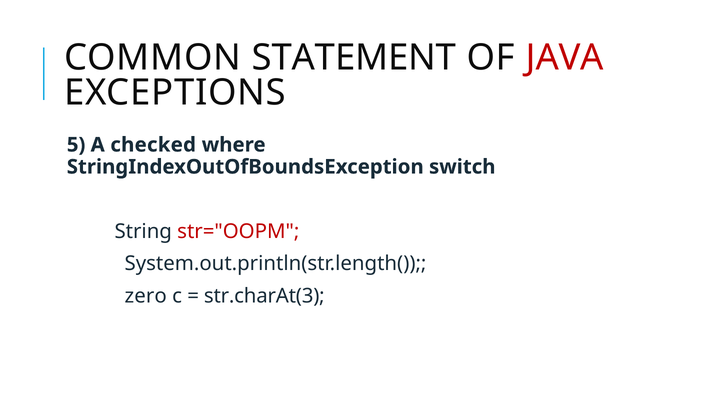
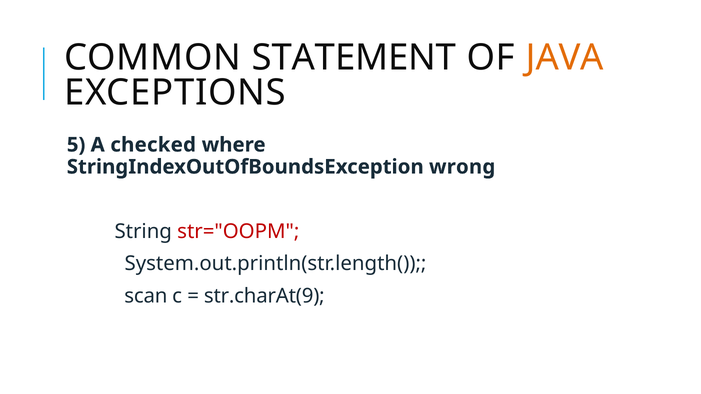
JAVA colour: red -> orange (565, 58)
switch: switch -> wrong (462, 167)
zero: zero -> scan (146, 296)
str.charAt(3: str.charAt(3 -> str.charAt(9 (264, 296)
